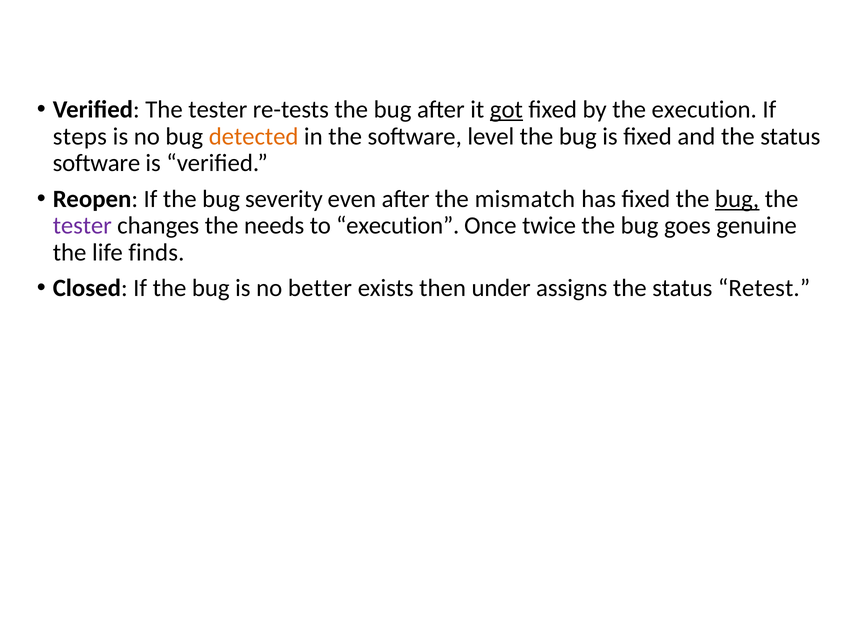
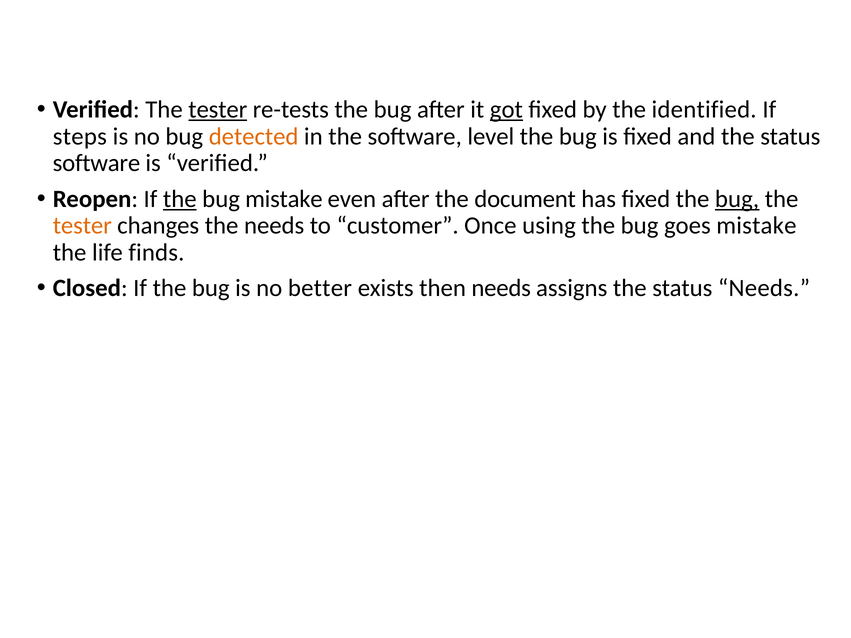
tester underline: none -> present (218, 110)
the execution: execution -> identified (704, 110)
the underline: none -> present (180, 199)
bug severity: severity -> mistake (284, 199)
mismatch: mismatch -> document (525, 199)
tester colour: purple -> orange (82, 226)
to execution: execution -> customer (398, 226)
twice: twice -> using (549, 226)
goes genuine: genuine -> mistake (756, 226)
then under: under -> needs (501, 288)
status Retest: Retest -> Needs (764, 288)
